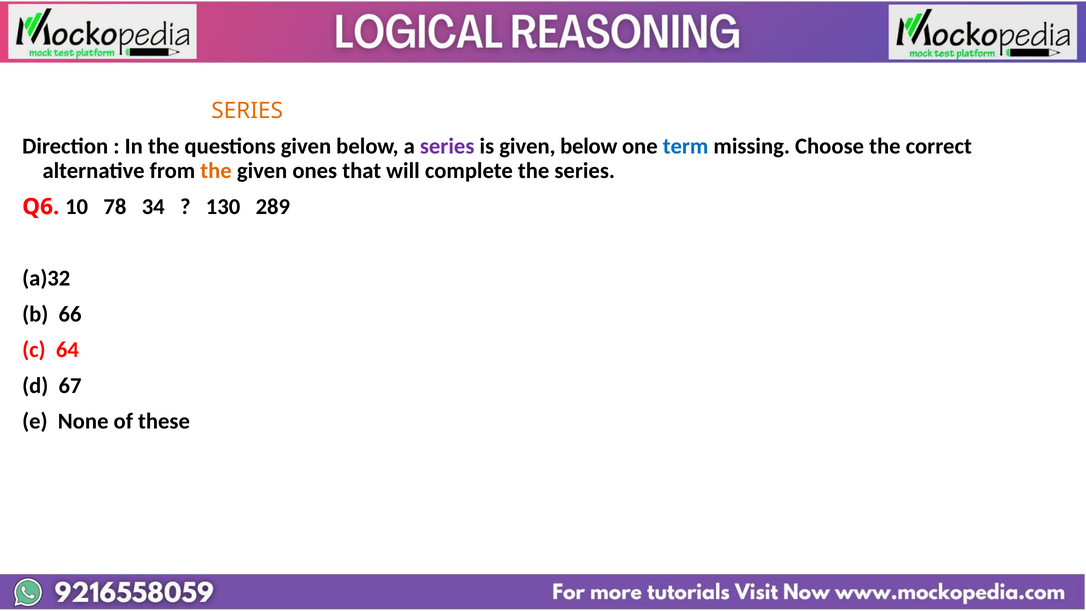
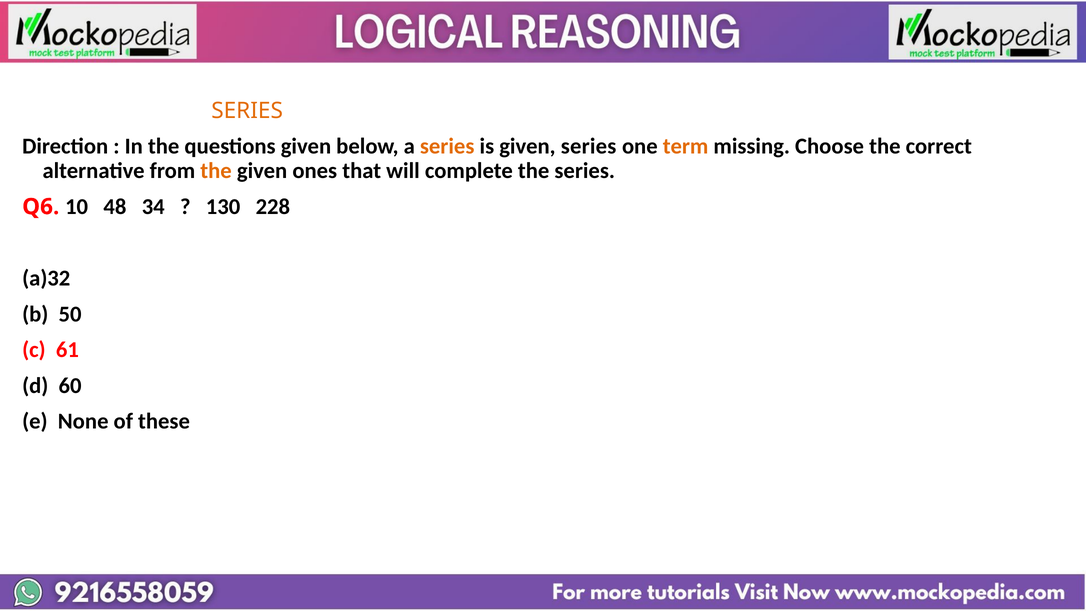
series colour: purple -> orange (447, 146)
is given below: below -> series (589, 146)
term colour: blue -> orange (686, 146)
78: 78 -> 48 (115, 207)
289: 289 -> 228 (273, 207)
66: 66 -> 50 (70, 314)
64: 64 -> 61 (67, 350)
67: 67 -> 60 (70, 386)
